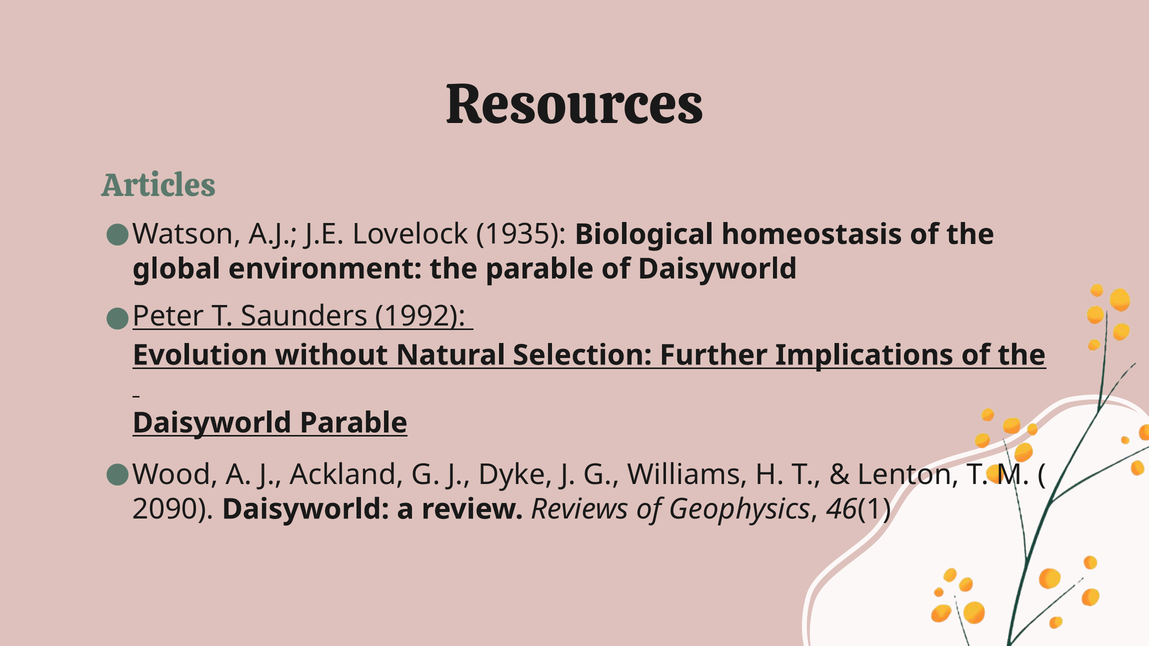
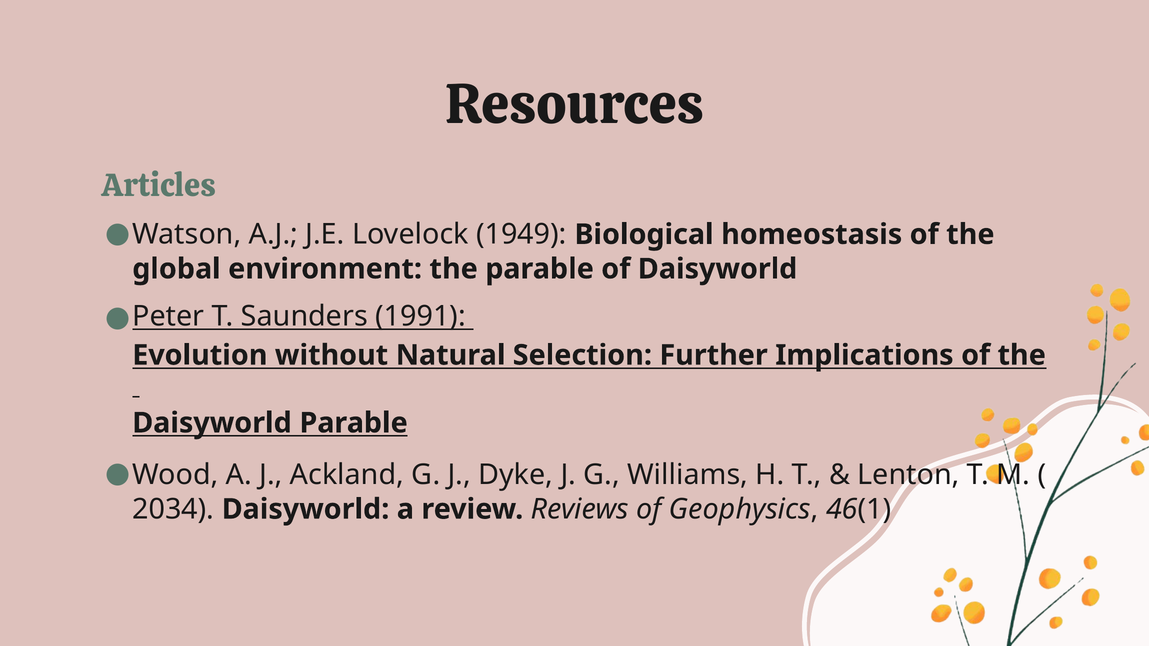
1935: 1935 -> 1949 (521, 235)
1992: 1992 -> 1991 (421, 316)
2090: 2090 -> 2034 (173, 509)
